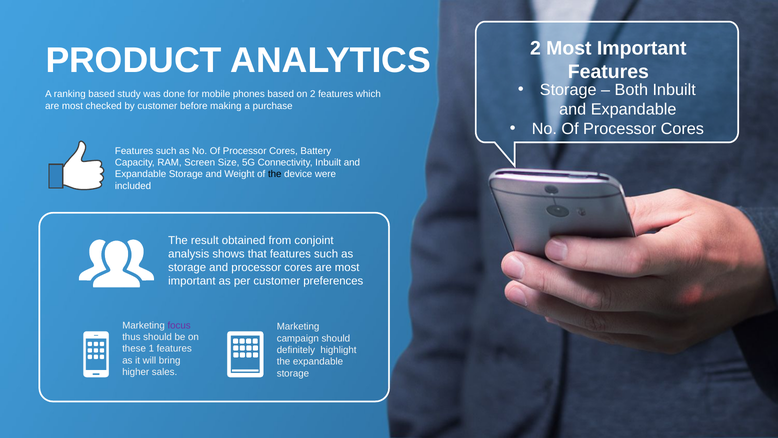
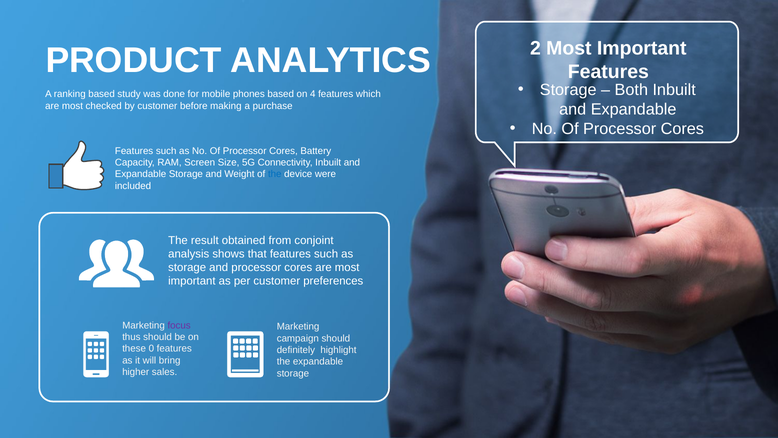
on 2: 2 -> 4 (313, 94)
the colour: black -> blue (275, 174)
1: 1 -> 0 (151, 348)
